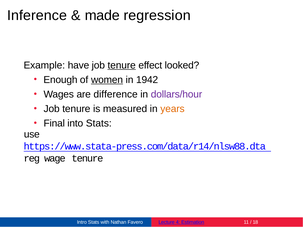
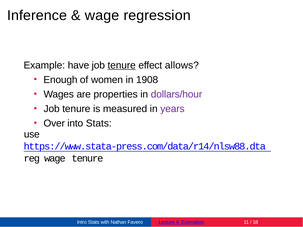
made: made -> wage (102, 16)
looked: looked -> allows (182, 65)
women underline: present -> none (107, 80)
1942: 1942 -> 1908 (147, 80)
difference: difference -> properties (116, 95)
years colour: orange -> purple (172, 109)
Final: Final -> Over (54, 124)
